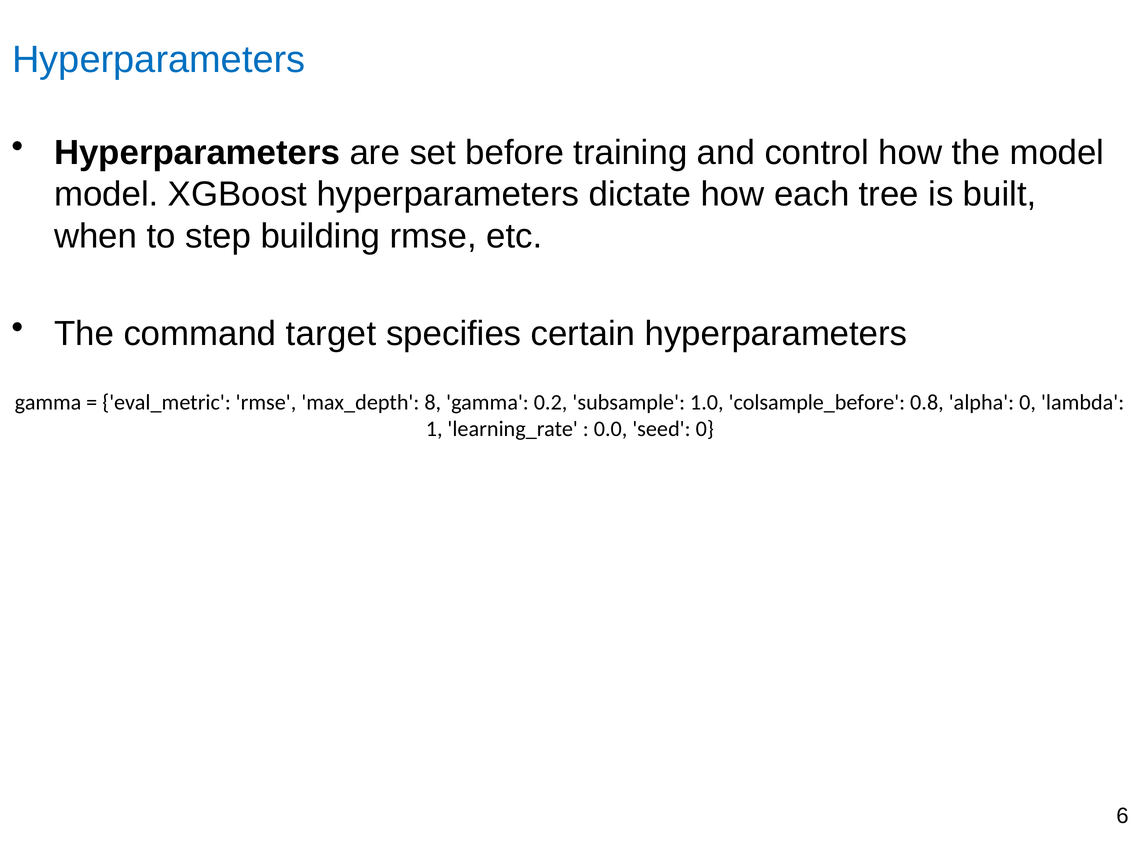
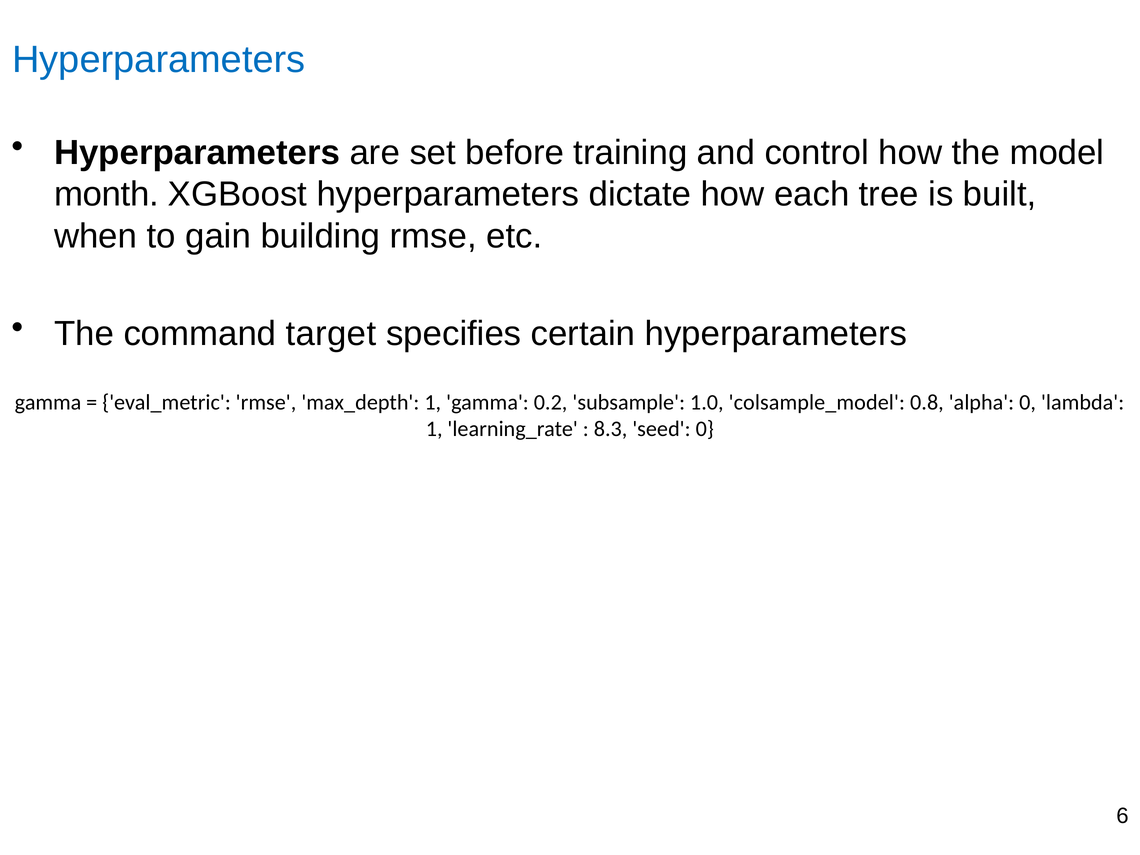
model: model -> month (106, 194)
step: step -> gain (218, 236)
max_depth 8: 8 -> 1 (433, 402)
colsample_before: colsample_before -> colsample_model (817, 402)
0.0: 0.0 -> 8.3 (611, 429)
